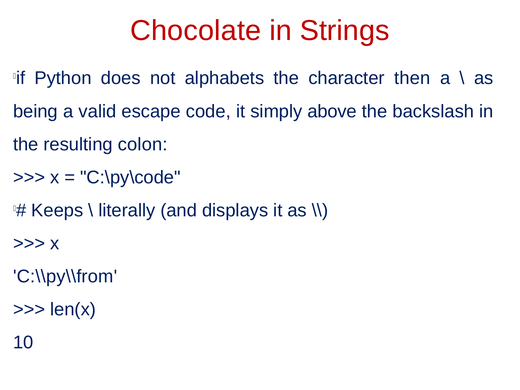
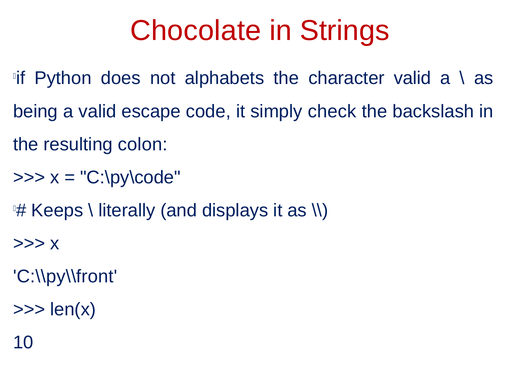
character then: then -> valid (412, 78)
above: above -> check (332, 111)
C:\\py\\from: C:\\py\\from -> C:\\py\\front (65, 276)
